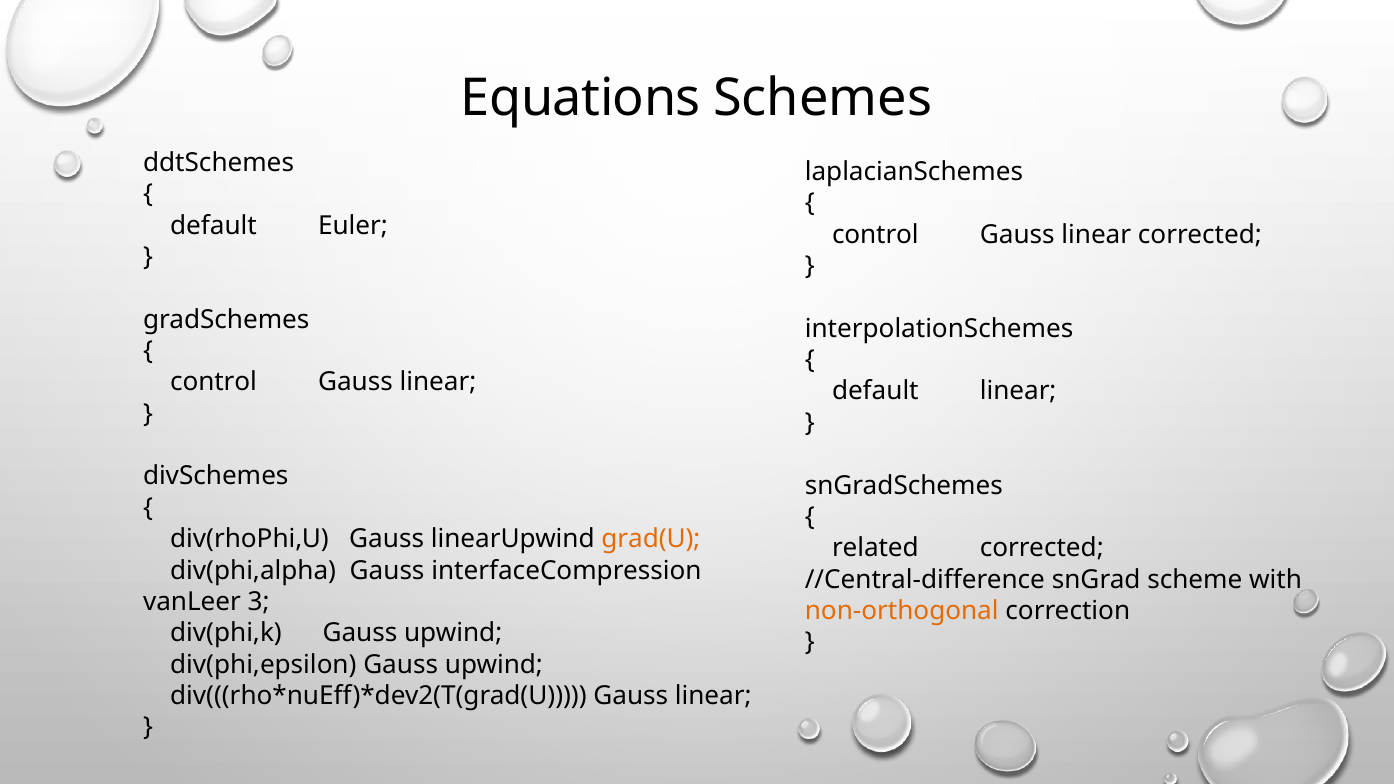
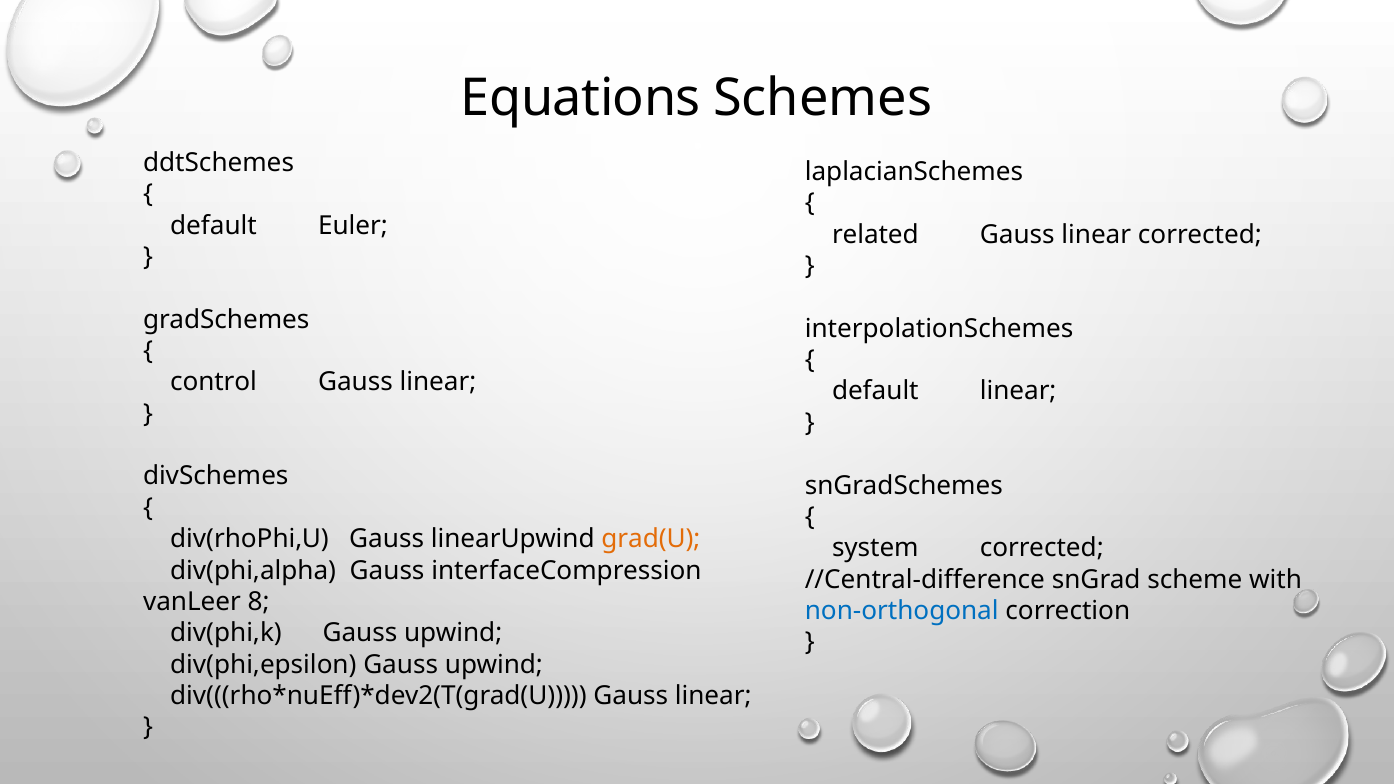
control: control -> related (875, 235)
related: related -> system (875, 548)
3: 3 -> 8 (259, 602)
non-orthogonal colour: orange -> blue (902, 611)
